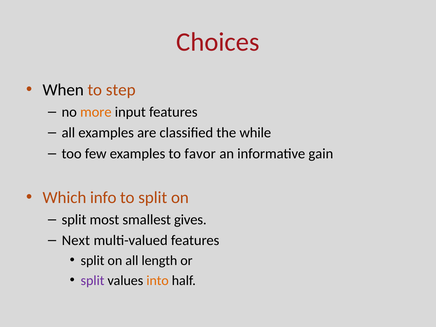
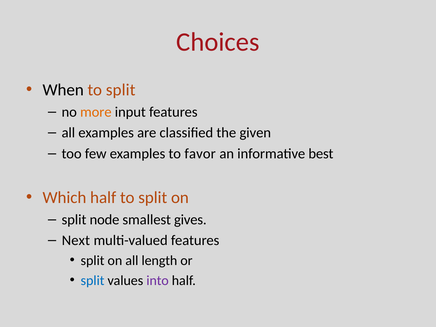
step: step -> split (121, 90)
while: while -> given (255, 133)
gain: gain -> best (321, 154)
Which info: info -> half (103, 197)
most: most -> node (104, 220)
split colour: purple -> blue (93, 280)
into colour: orange -> purple (158, 280)
